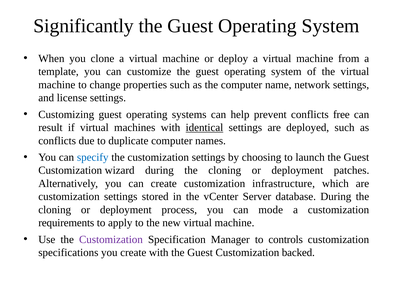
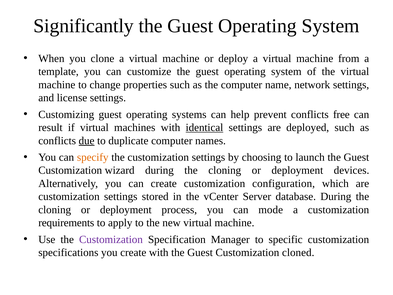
due underline: none -> present (87, 141)
specify colour: blue -> orange (93, 157)
patches: patches -> devices (352, 170)
infrastructure: infrastructure -> configuration (284, 183)
controls: controls -> specific (286, 239)
backed: backed -> cloned (298, 252)
